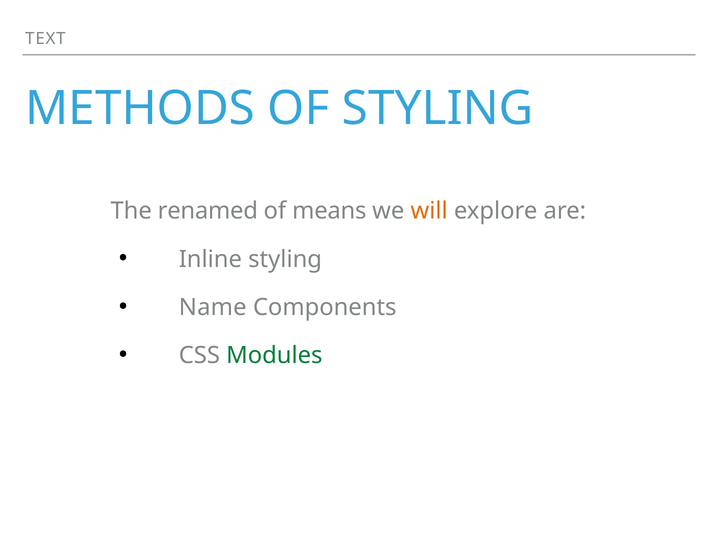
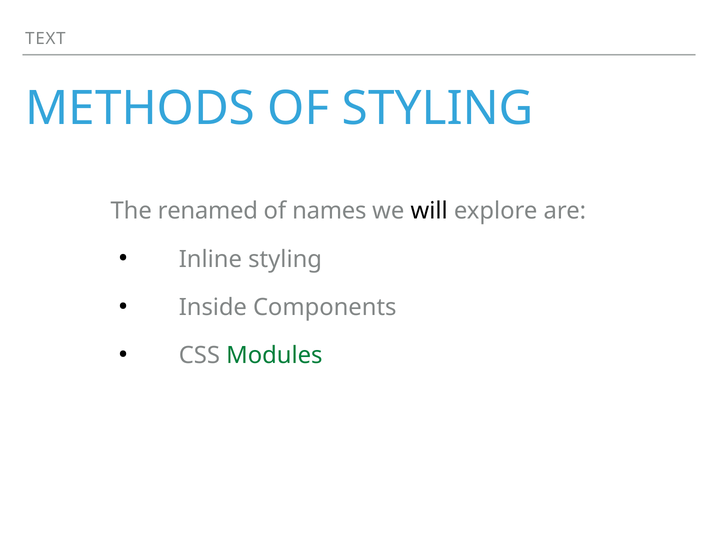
means: means -> names (329, 211)
will colour: orange -> black (429, 211)
Name: Name -> Inside (213, 308)
